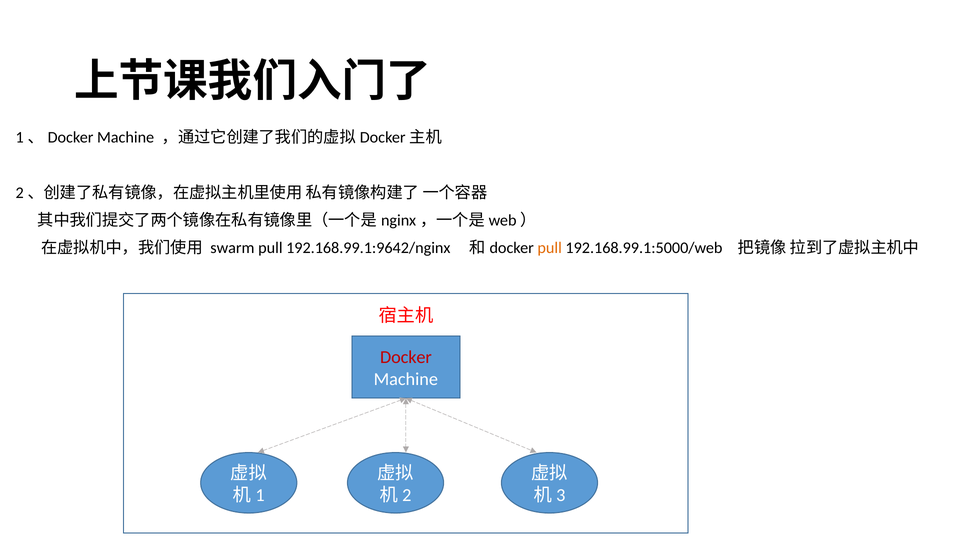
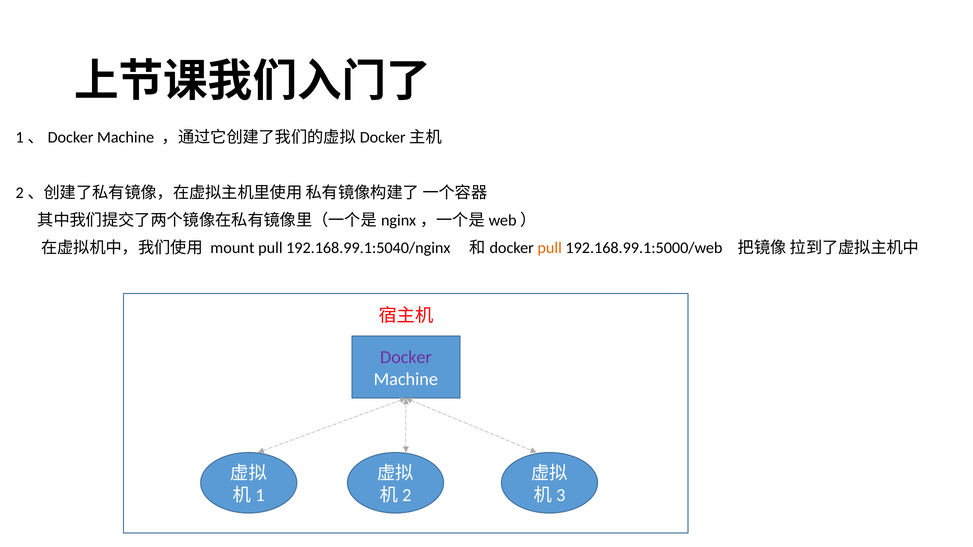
swarm: swarm -> mount (232, 248)
192.168.99.1:9642/nginx: 192.168.99.1:9642/nginx -> 192.168.99.1:5040/nginx (368, 248)
Docker colour: red -> purple (406, 358)
